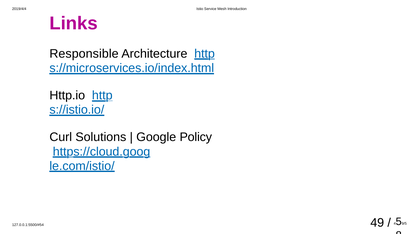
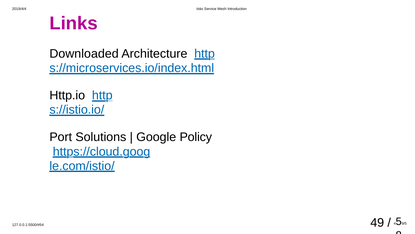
Responsible: Responsible -> Downloaded (84, 54)
Curl: Curl -> Port (61, 137)
